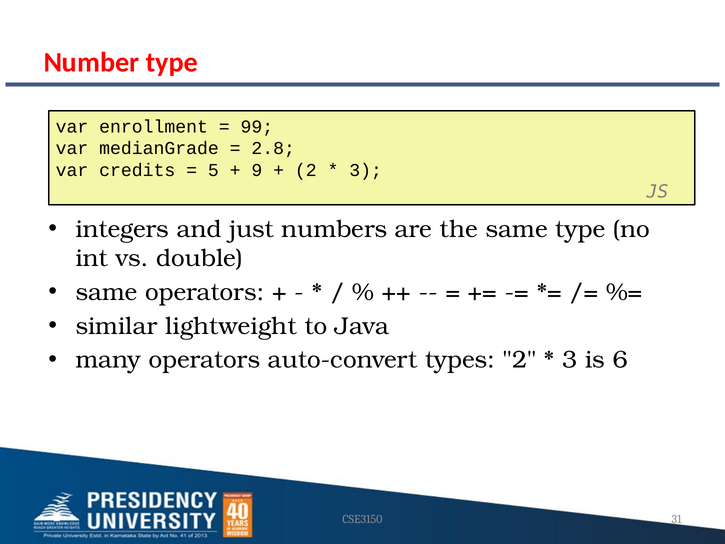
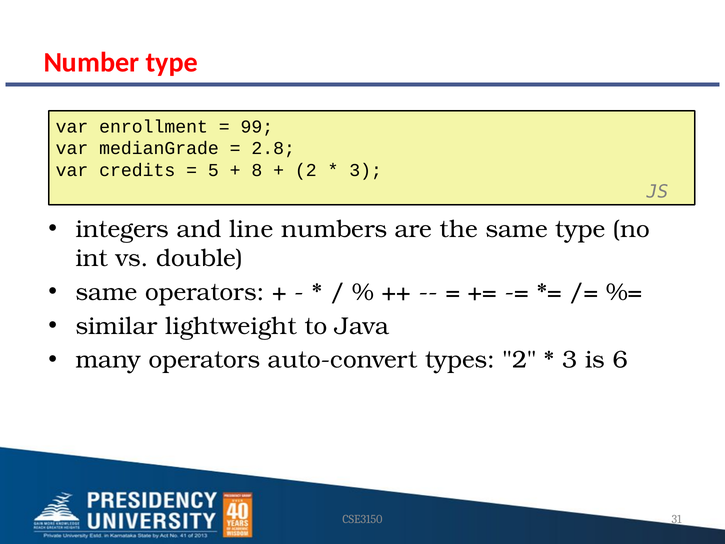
9: 9 -> 8 (257, 170)
just: just -> line (251, 229)
